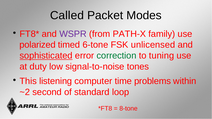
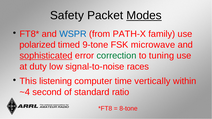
Called: Called -> Safety (67, 15)
Modes underline: none -> present (144, 15)
WSPR colour: purple -> blue (73, 34)
6-tone: 6-tone -> 9-tone (95, 45)
unlicensed: unlicensed -> microwave (153, 45)
tones: tones -> races (138, 67)
problems: problems -> vertically (152, 81)
~2: ~2 -> ~4 (25, 92)
loop: loop -> ratio (121, 92)
